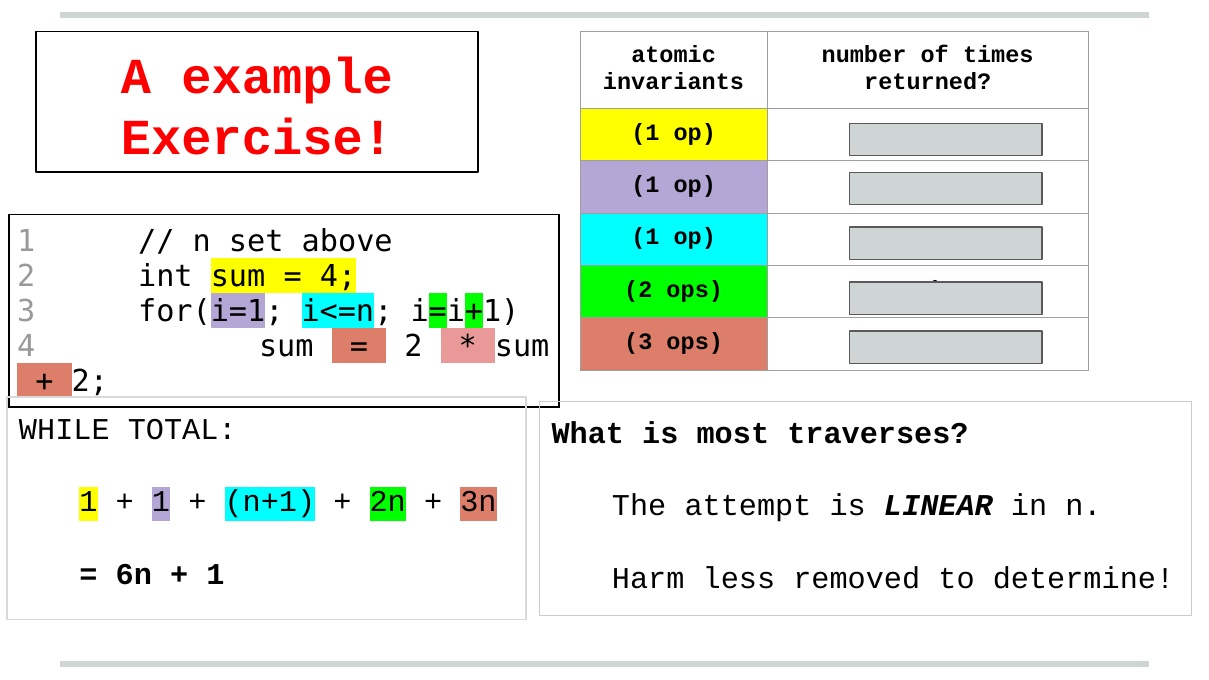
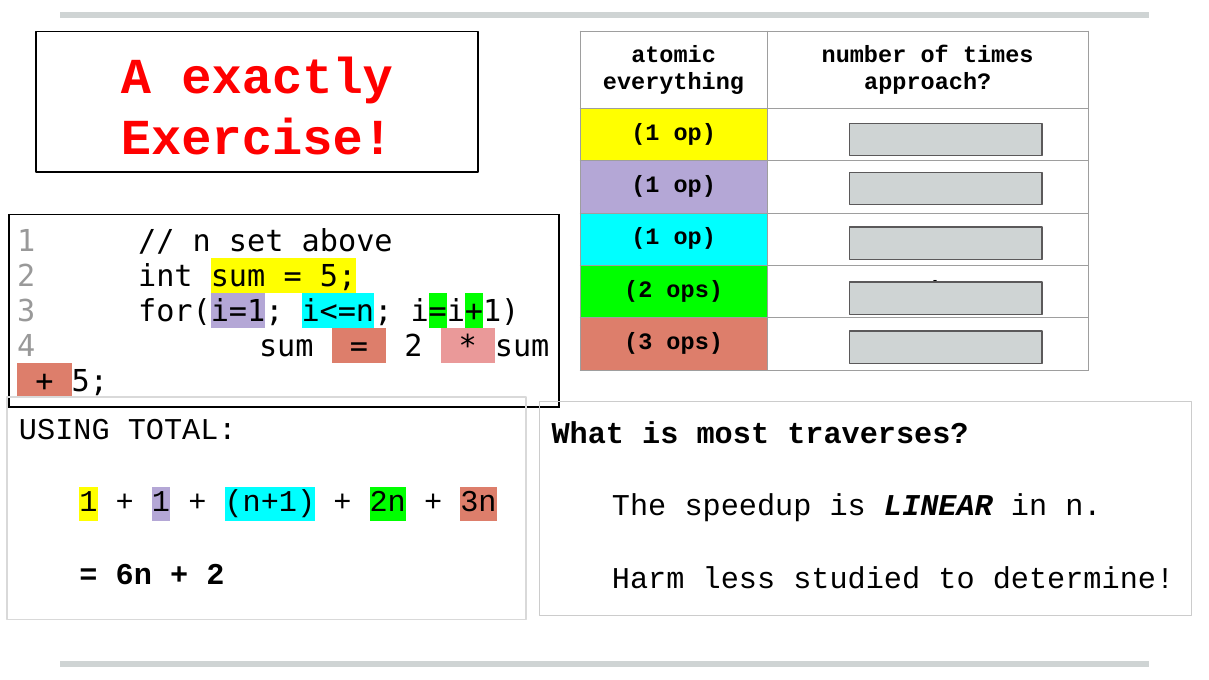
example: example -> exactly (287, 77)
invariants: invariants -> everything (673, 82)
returned: returned -> approach (928, 82)
4: 4 -> 5 (338, 276)
2: 2 -> 5 (90, 381)
WHILE: WHILE -> USING (64, 429)
attempt: attempt -> speedup (748, 506)
1: 1 -> 2 (215, 574)
removed: removed -> studied (857, 579)
